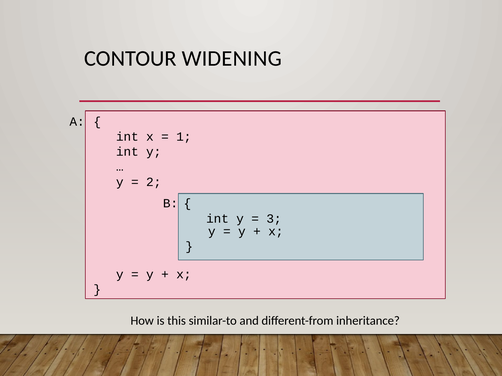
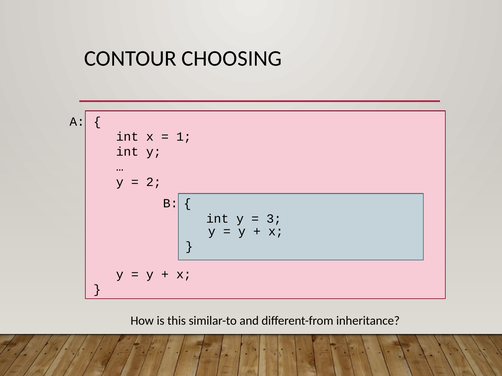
WIDENING: WIDENING -> CHOOSING (232, 59)
